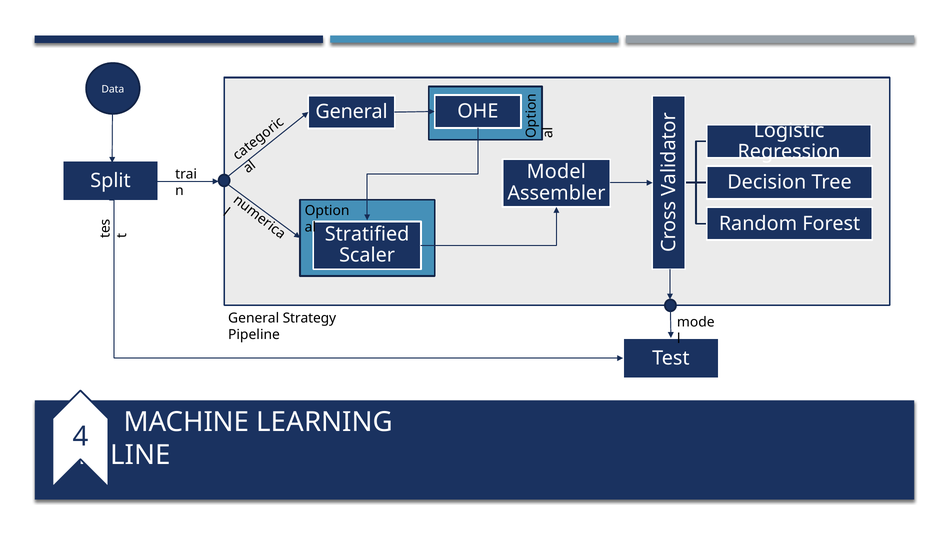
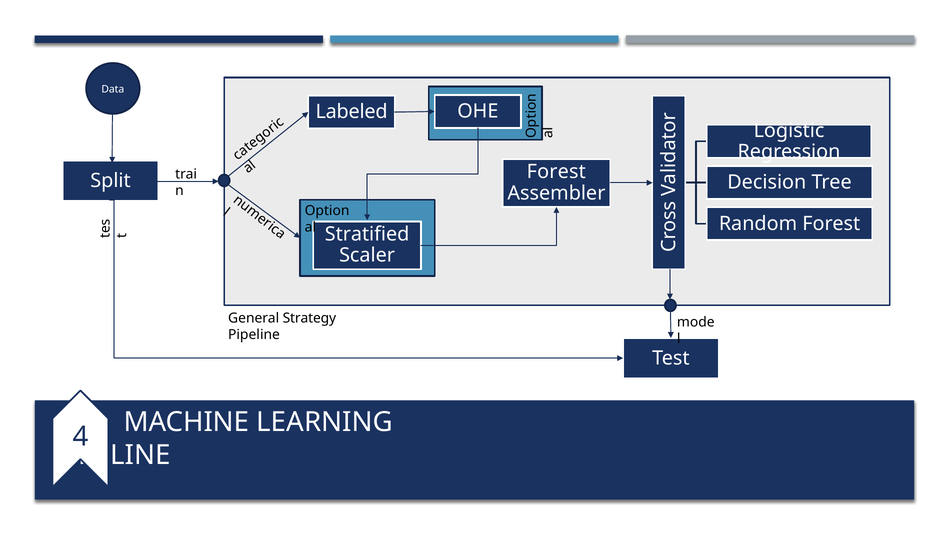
General: General -> Labeled (352, 112)
Model: Model -> Forest (556, 172)
